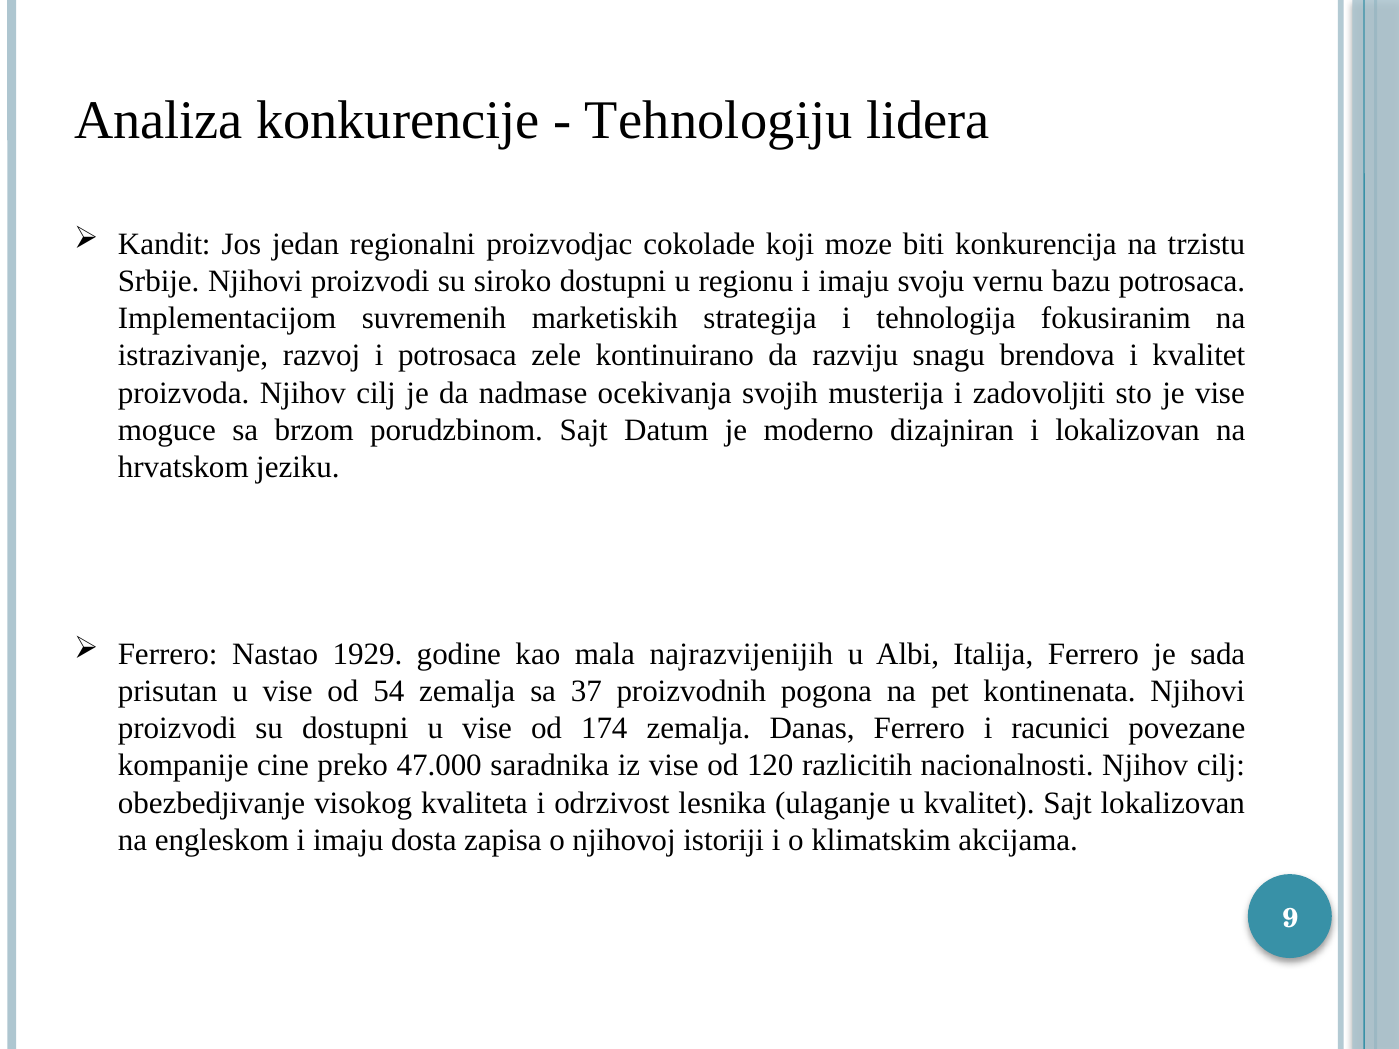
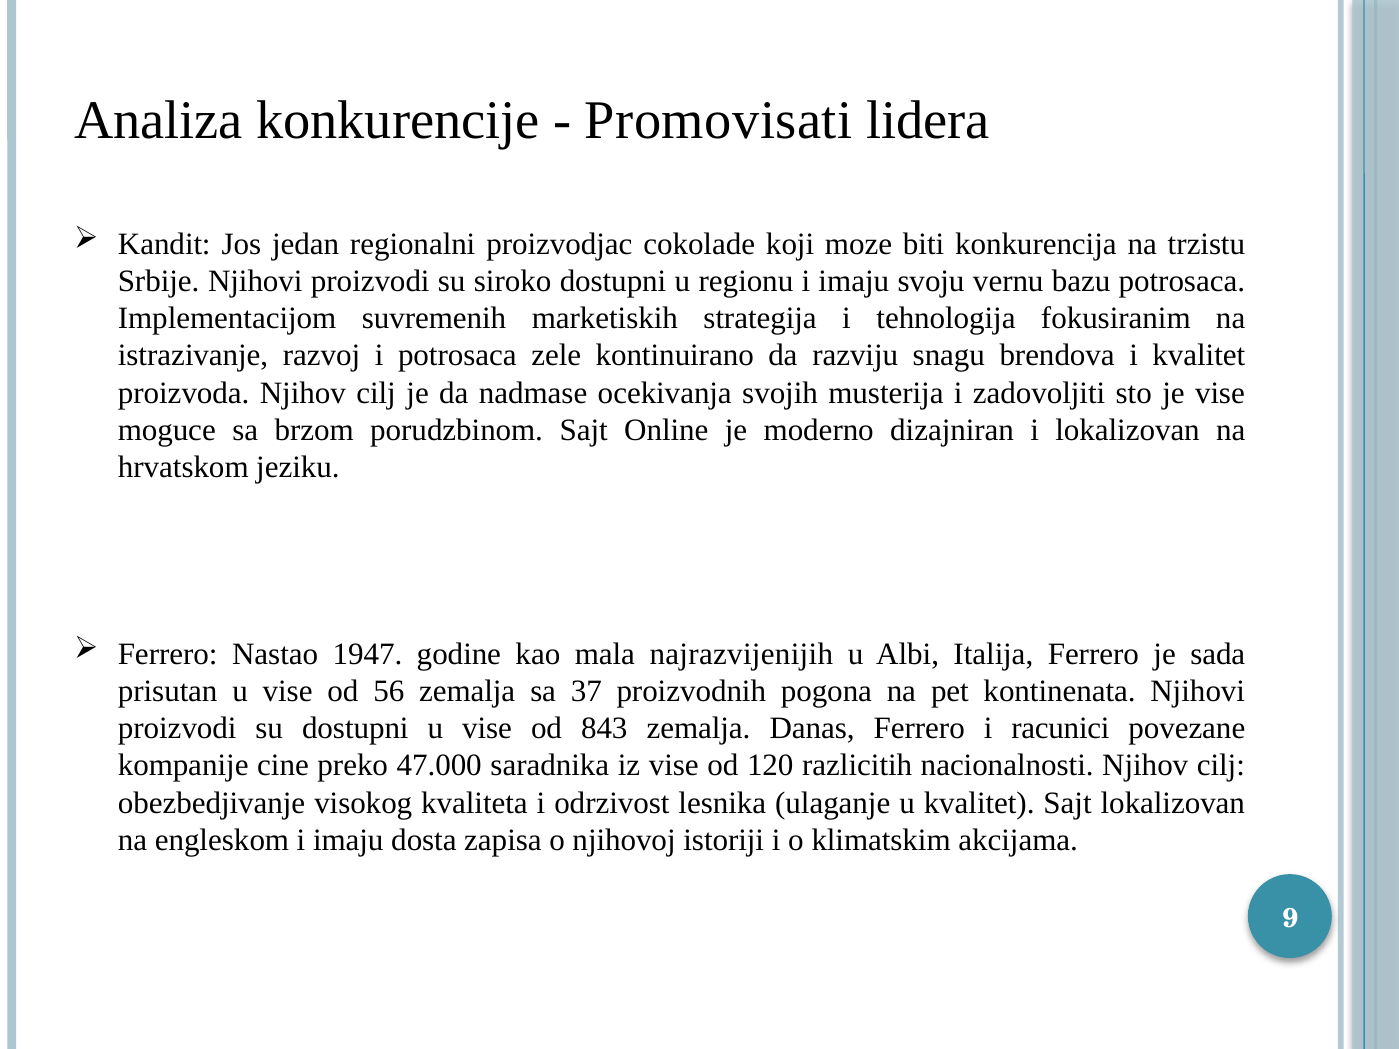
Tehnologiju: Tehnologiju -> Promovisati (719, 121)
Datum: Datum -> Online (666, 430)
1929: 1929 -> 1947 (368, 654)
54: 54 -> 56 (389, 691)
174: 174 -> 843 (604, 729)
